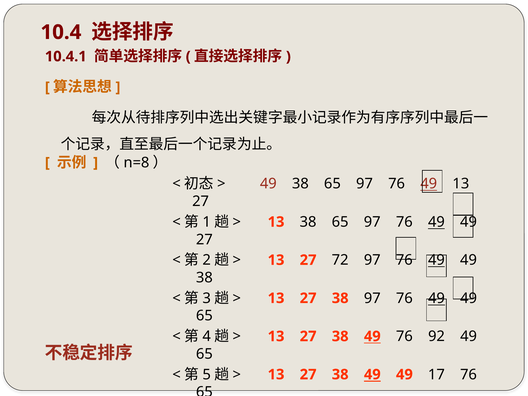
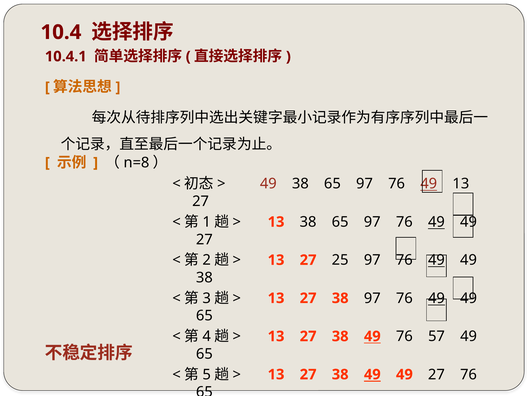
72: 72 -> 25 (340, 260)
92: 92 -> 57 (436, 336)
38 49 49 17: 17 -> 27 (436, 375)
